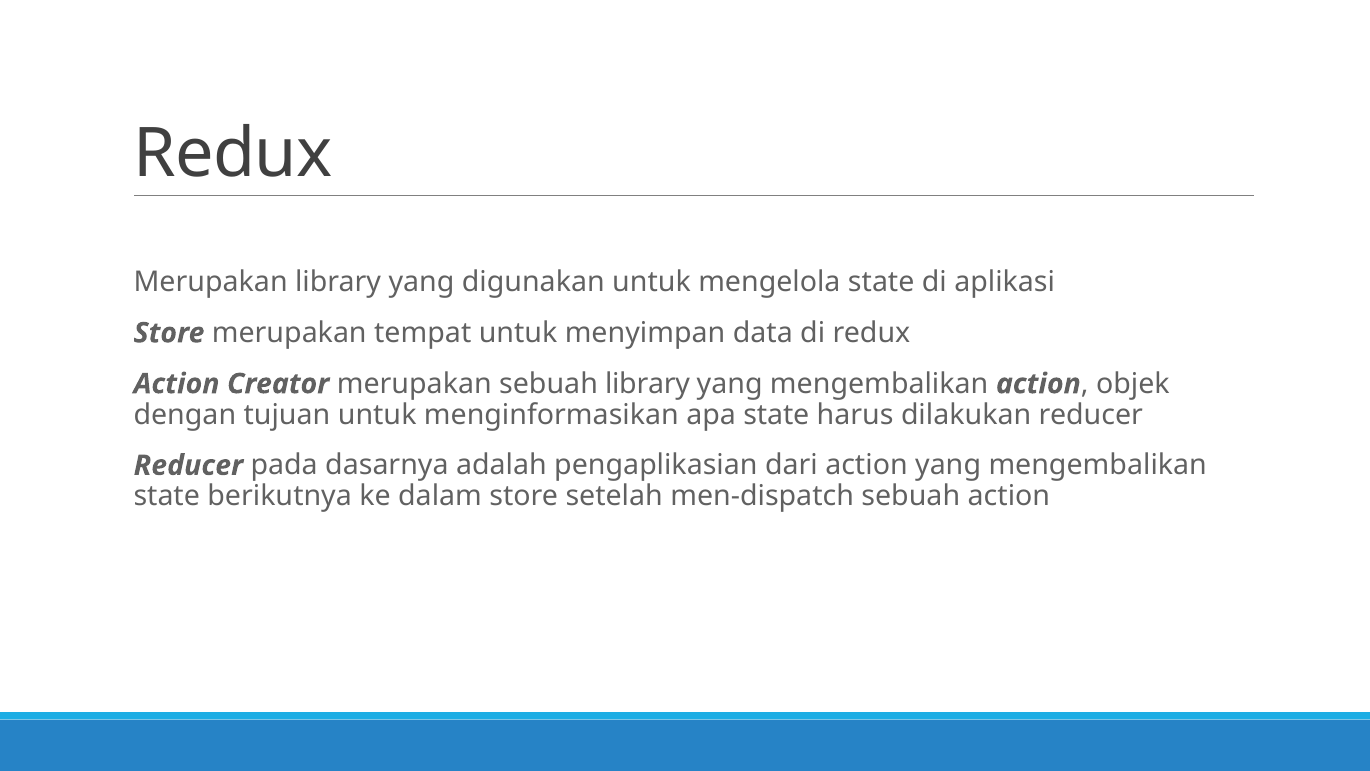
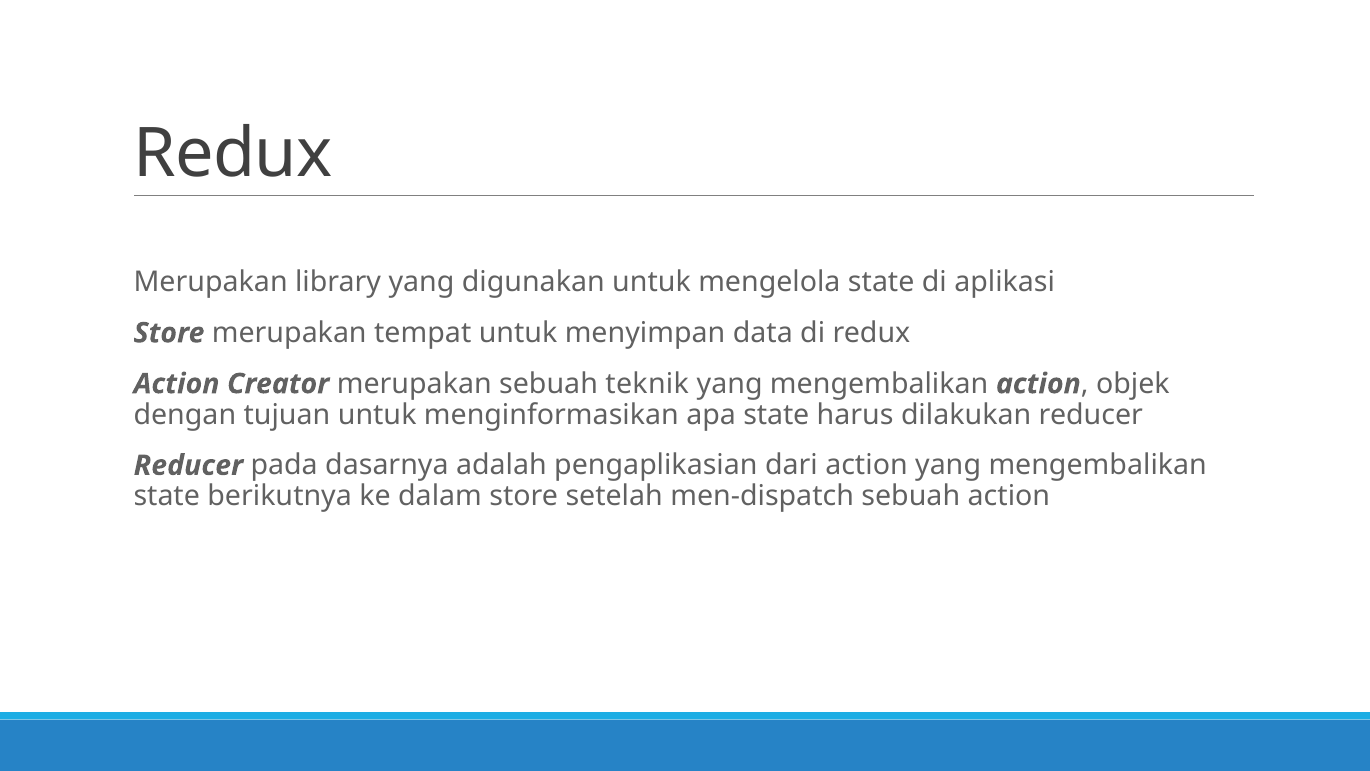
sebuah library: library -> teknik (647, 384)
